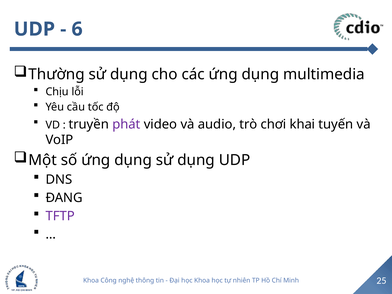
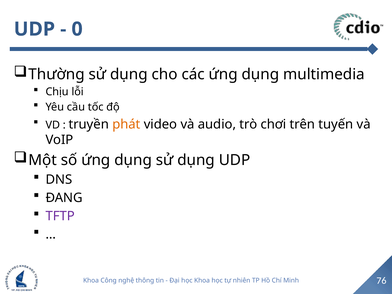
6: 6 -> 0 (77, 29)
phát colour: purple -> orange (126, 124)
khai: khai -> trên (302, 124)
25: 25 -> 76 (381, 281)
